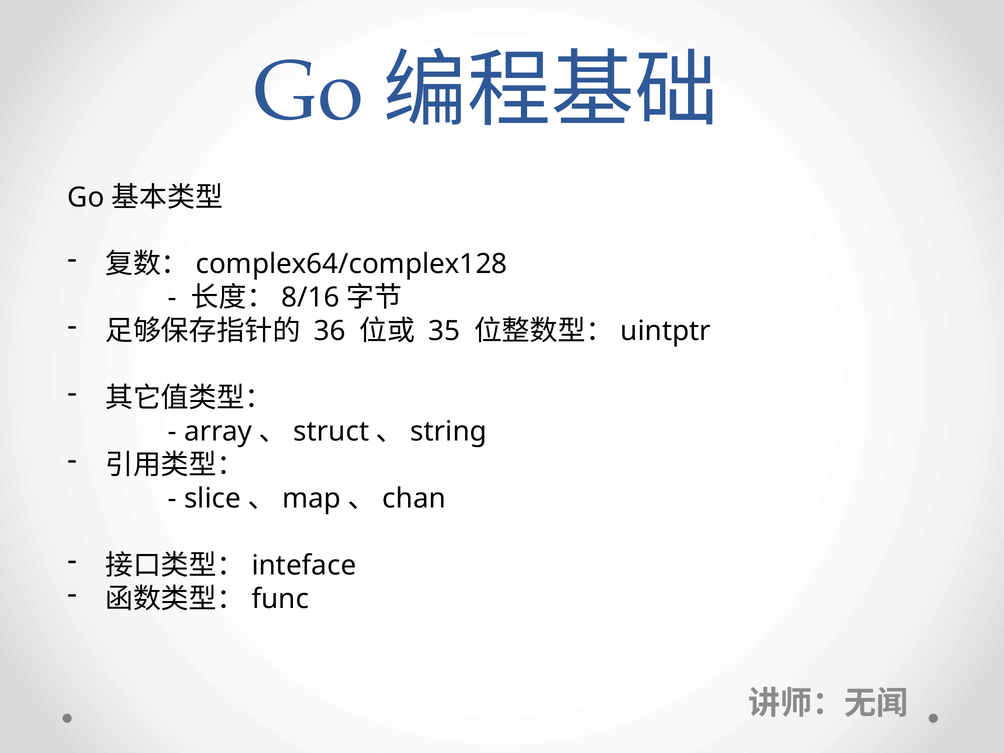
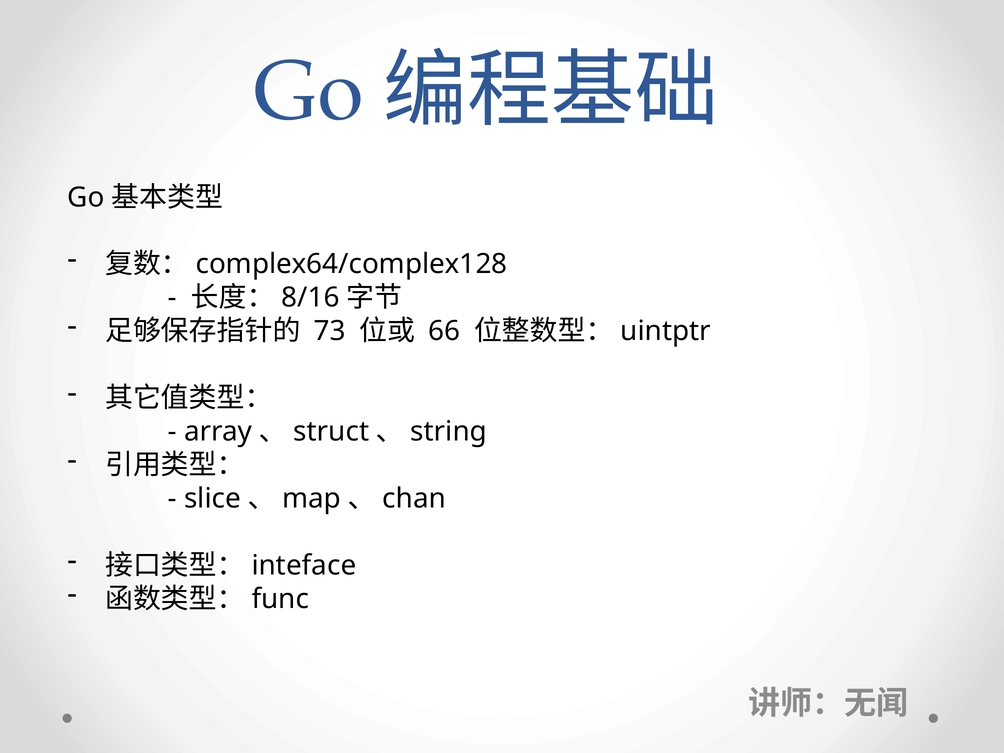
36: 36 -> 73 (330, 331)
35: 35 -> 66 (444, 331)
